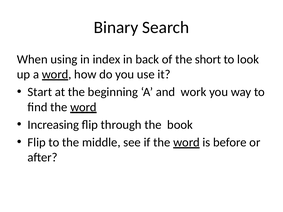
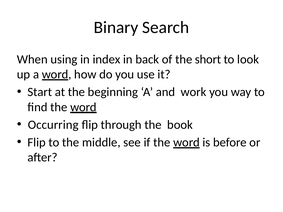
Increasing: Increasing -> Occurring (53, 125)
